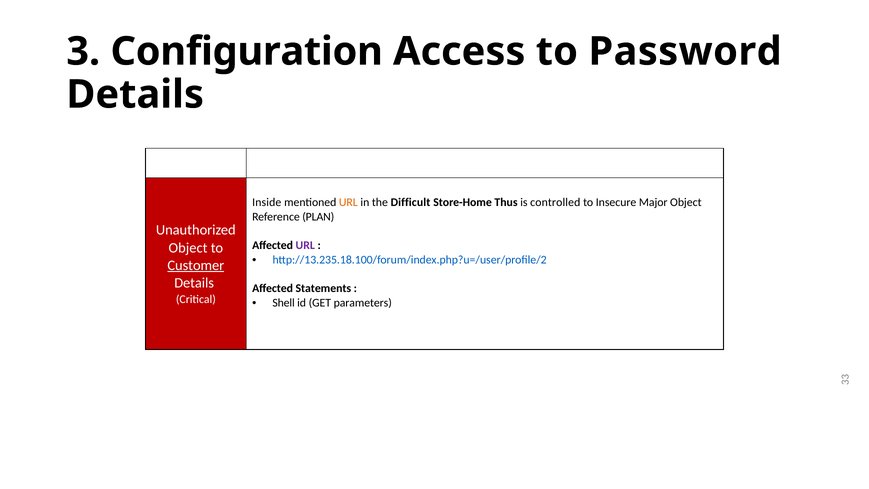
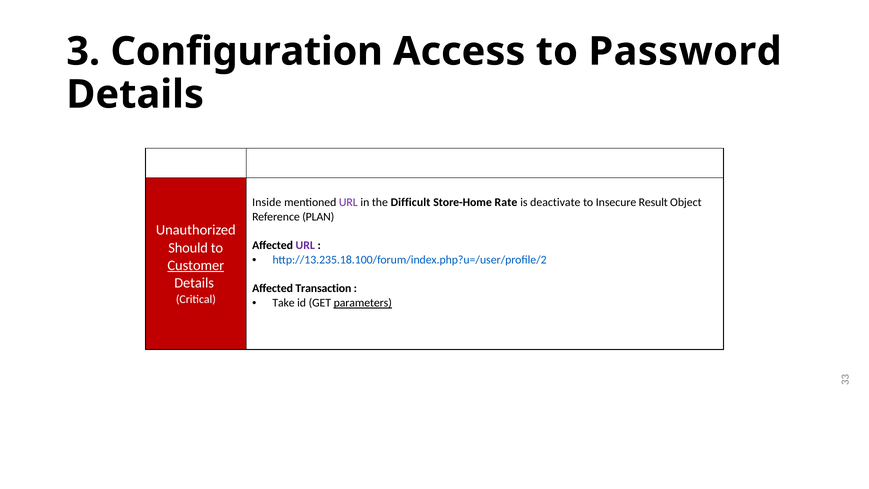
URL colour: orange -> purple (348, 202)
Thus: Thus -> Rate (506, 202)
controlled: controlled -> deactivate (555, 202)
Major: Major -> Result (653, 202)
Object: Object -> Should (188, 248)
Statements: Statements -> Transaction (323, 288)
Shell: Shell -> Take (284, 303)
parameters underline: none -> present (363, 303)
